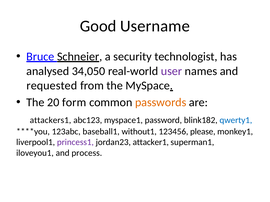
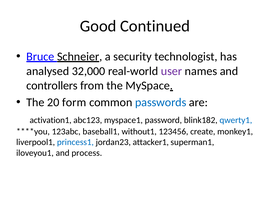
Username: Username -> Continued (155, 26)
34,050: 34,050 -> 32,000 (89, 71)
requested: requested -> controllers (52, 86)
passwords colour: orange -> blue (161, 103)
attackers1: attackers1 -> activation1 (51, 120)
please: please -> create (203, 132)
princess1 colour: purple -> blue (75, 143)
